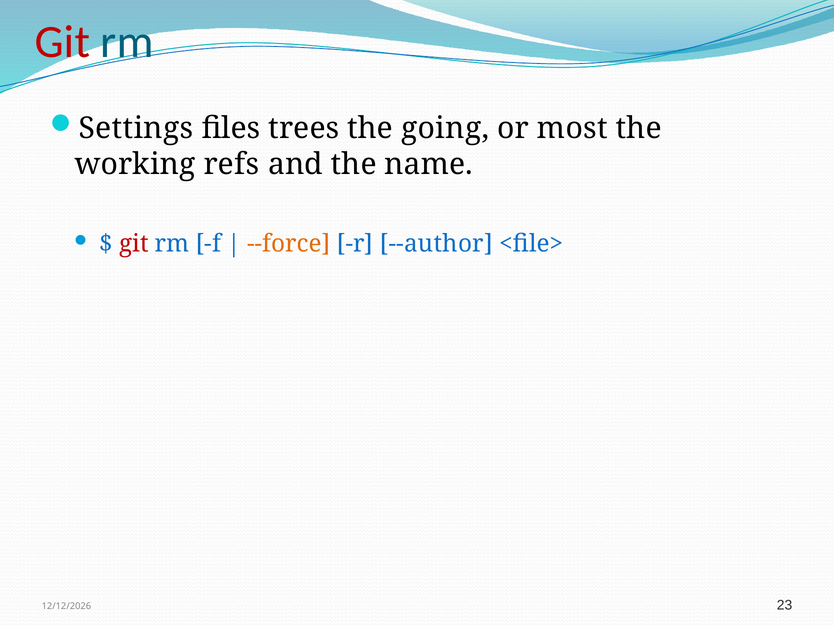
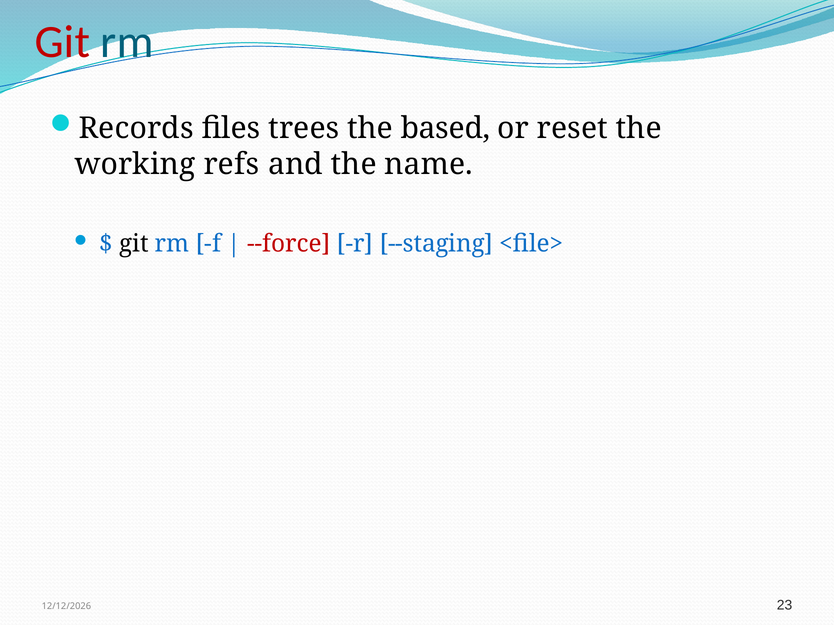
Settings: Settings -> Records (136, 129)
going: going -> based (445, 129)
most: most -> reset (572, 129)
git colour: red -> black (134, 244)
--force colour: orange -> red (289, 244)
--author: --author -> --staging (436, 244)
